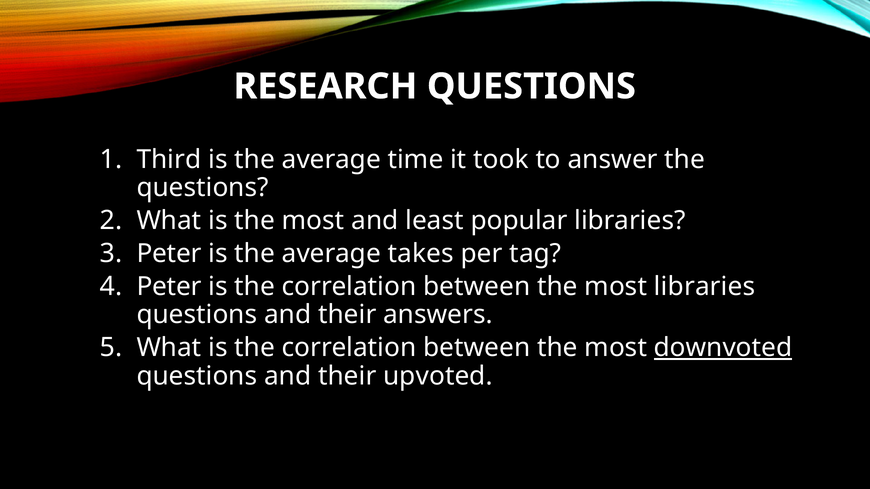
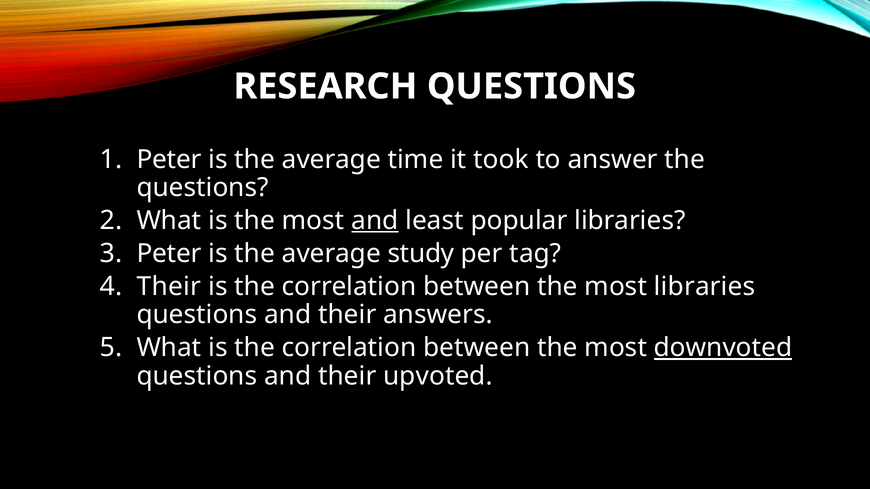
Third: Third -> Peter (169, 160)
and underline: none -> present (375, 221)
takes: takes -> study (421, 254)
Peter: Peter -> Their (169, 287)
